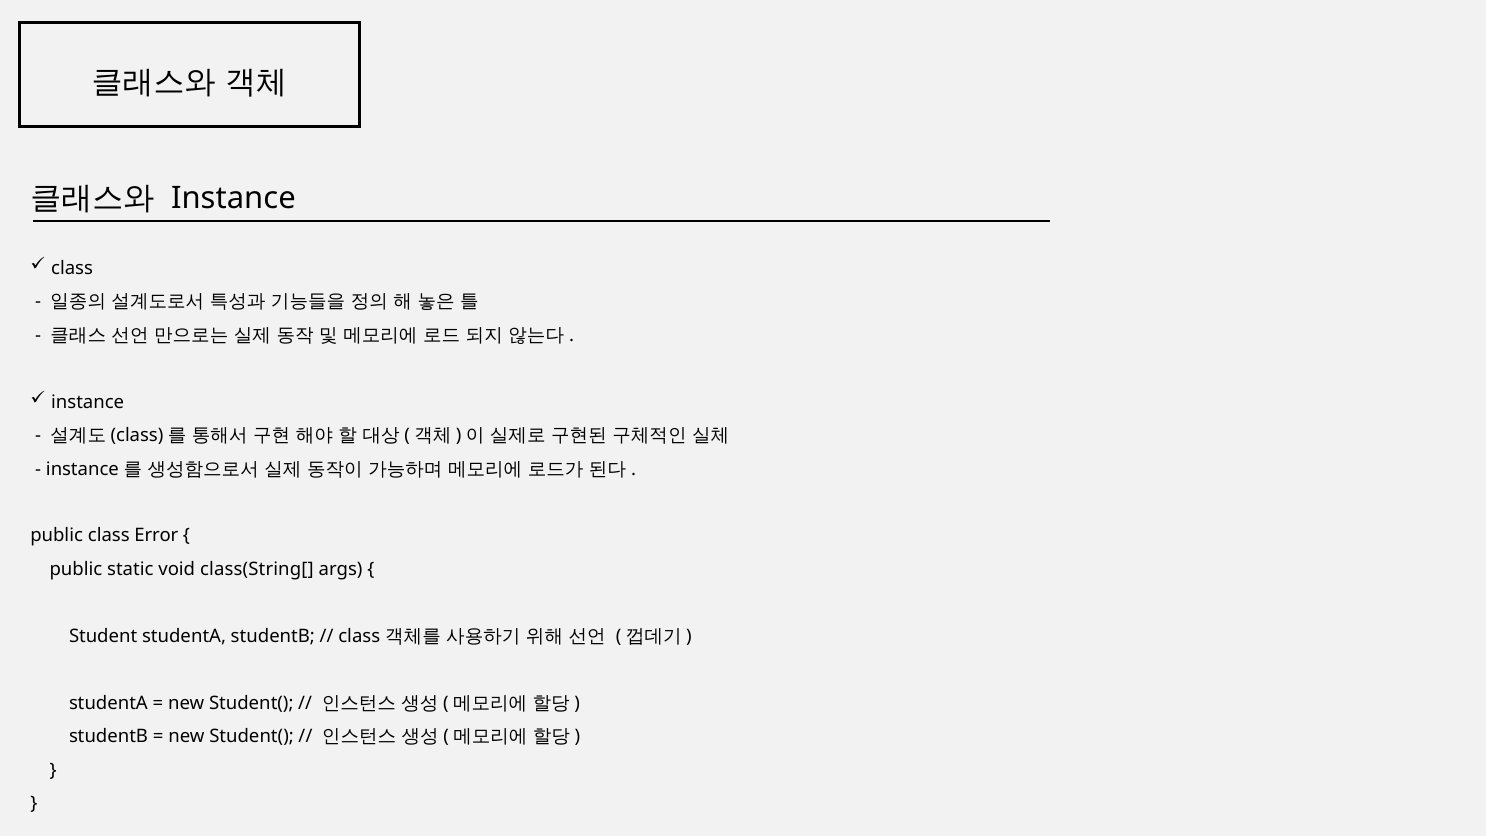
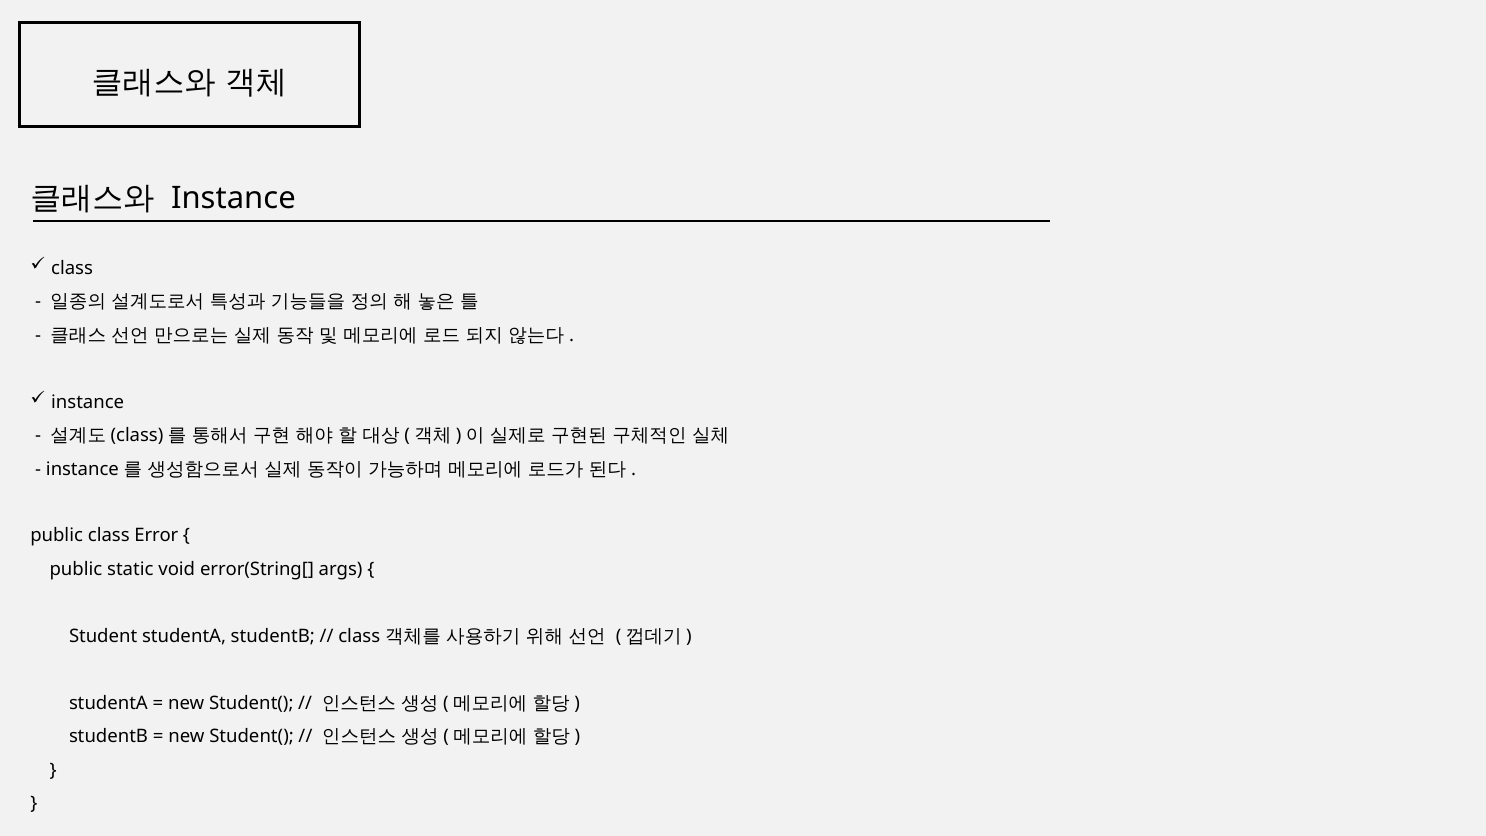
class(String[: class(String[ -> error(String[ (257, 569)
